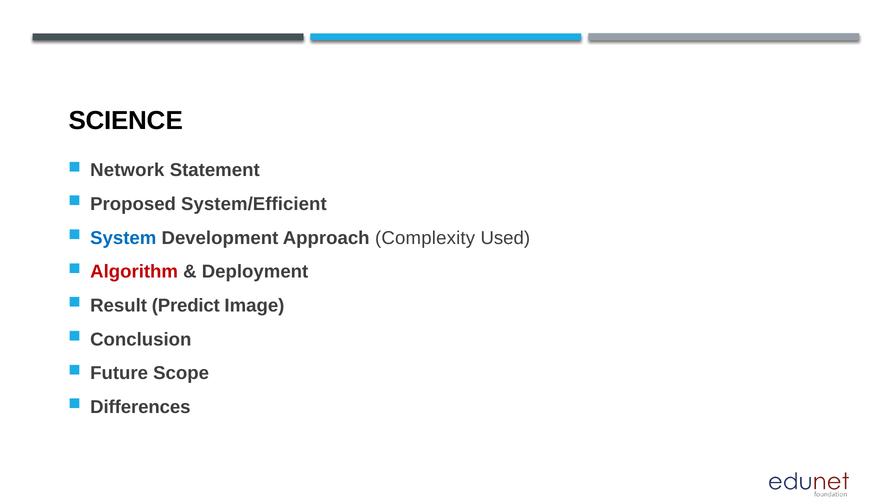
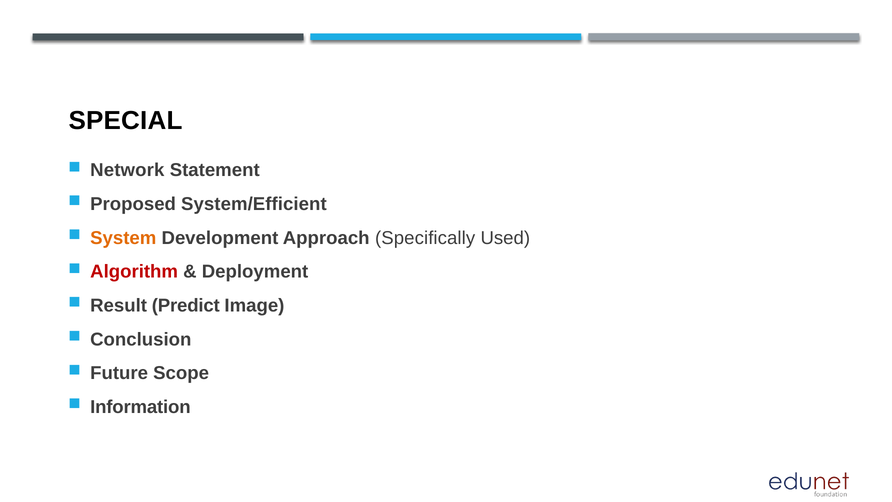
SCIENCE: SCIENCE -> SPECIAL (126, 121)
System colour: blue -> orange (123, 238)
Complexity: Complexity -> Specifically (425, 238)
Differences: Differences -> Information (140, 407)
